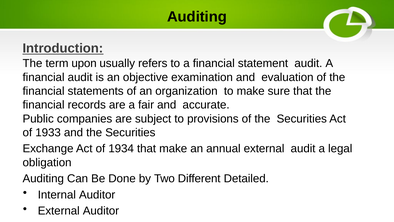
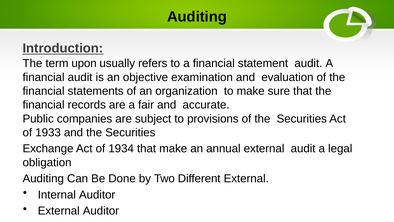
Different Detailed: Detailed -> External (246, 178)
